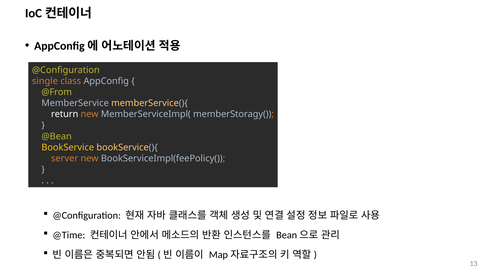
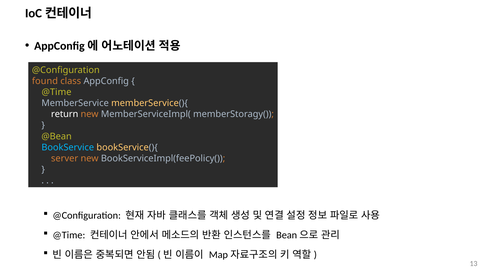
single: single -> found (45, 81)
@From: @From -> @Time (57, 92)
BookService colour: yellow -> light blue (68, 147)
